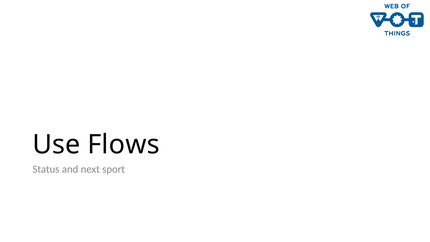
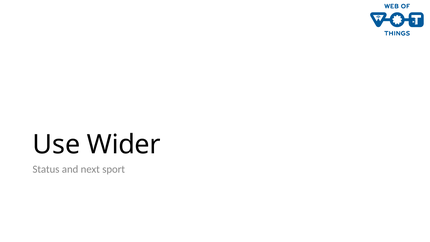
Flows: Flows -> Wider (124, 145)
